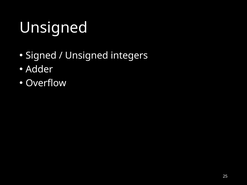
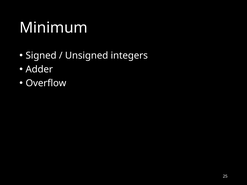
Unsigned: Unsigned -> Minimum (54, 28)
